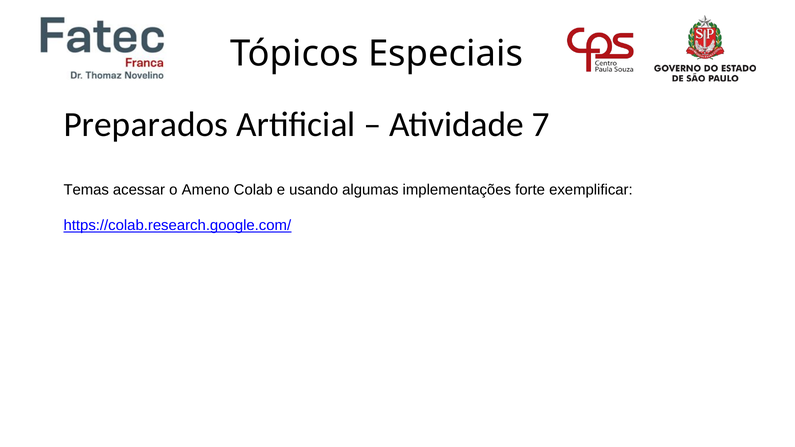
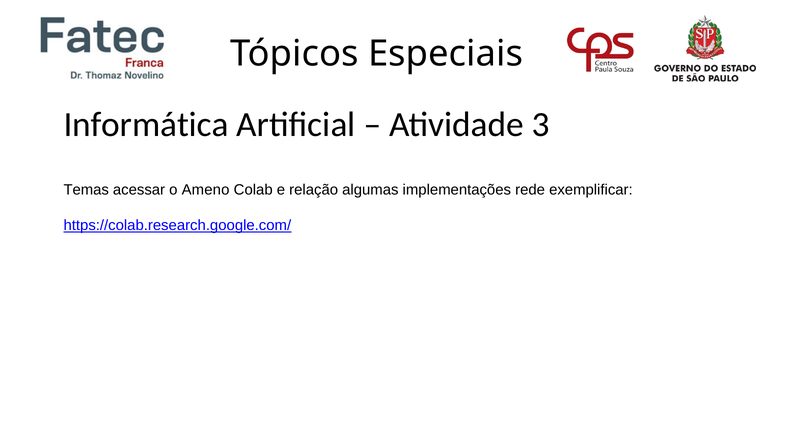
Preparados: Preparados -> Informática (146, 124)
7: 7 -> 3 (541, 124)
usando: usando -> relação (314, 190)
forte: forte -> rede (530, 190)
